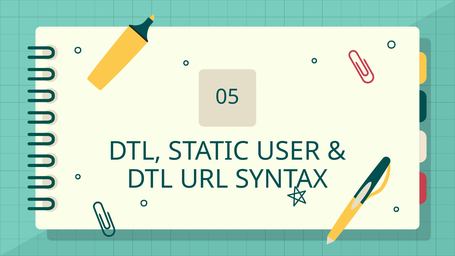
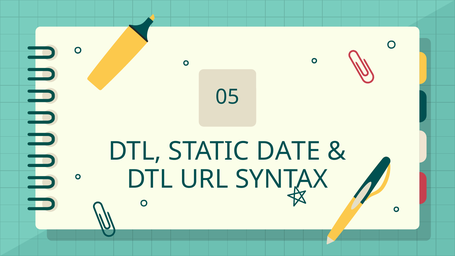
USER: USER -> DATE (288, 151)
